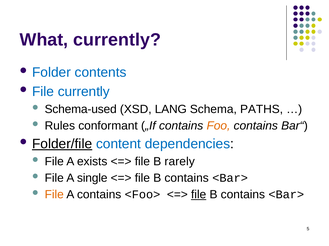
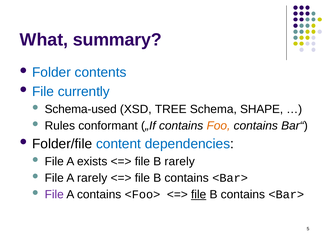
What currently: currently -> summary (117, 40)
LANG: LANG -> TREE (171, 109)
PATHS: PATHS -> SHAPE (262, 109)
Folder/file underline: present -> none (62, 144)
A single: single -> rarely (92, 179)
File colour: orange -> purple (54, 195)
